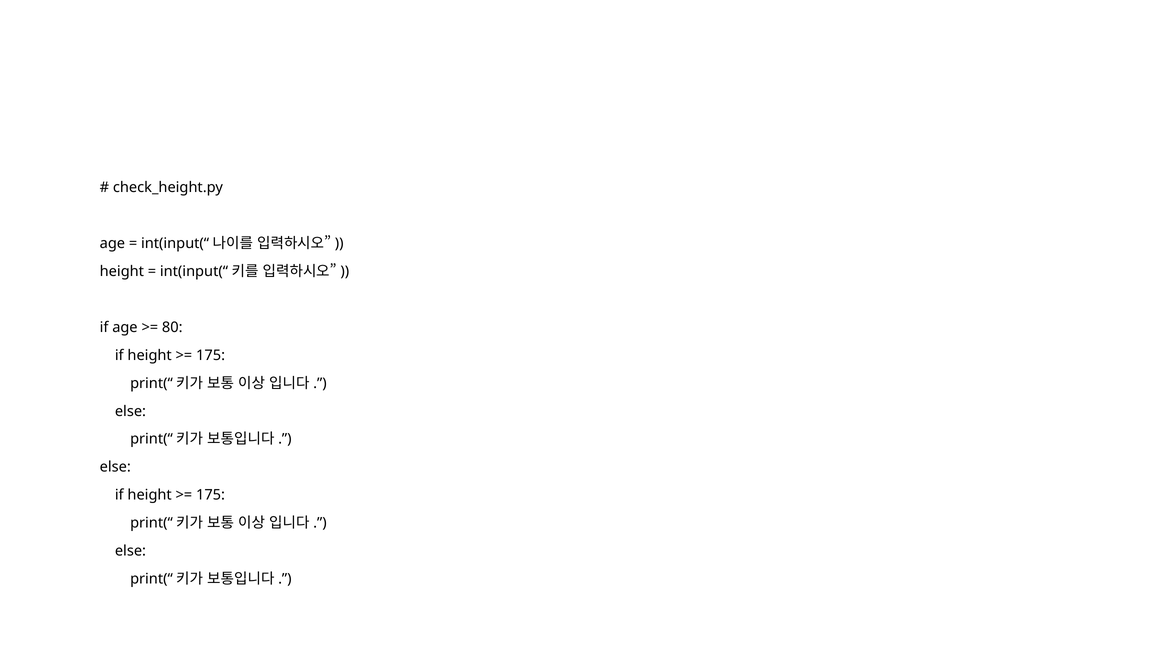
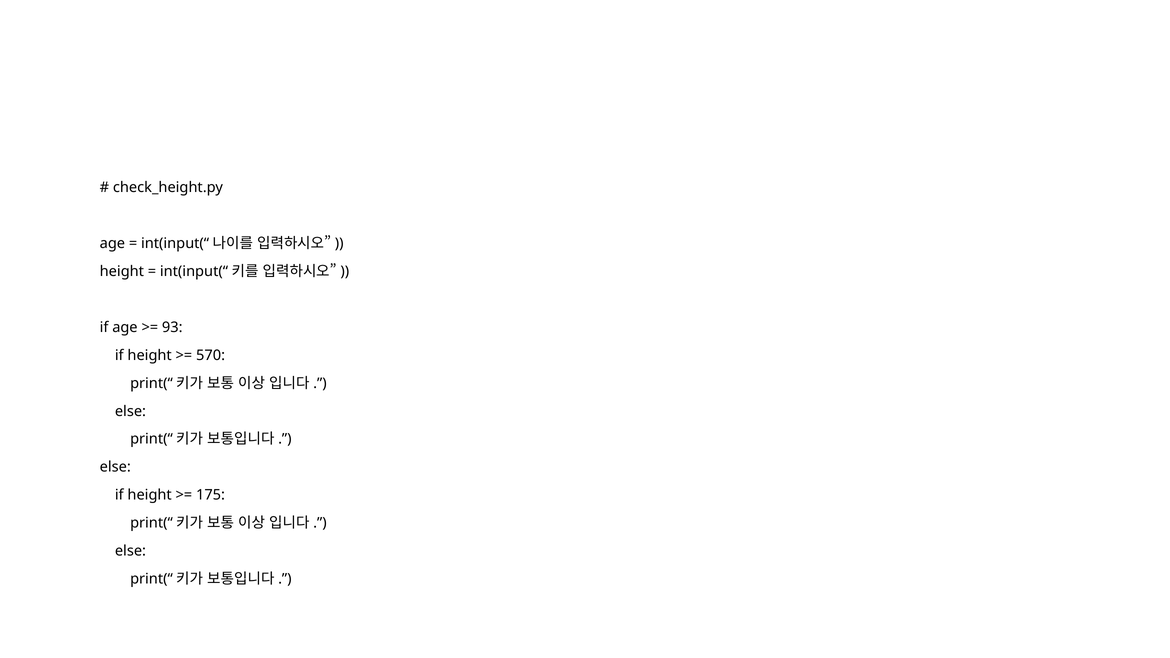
80: 80 -> 93 (172, 327)
175: 175 -> 570 (211, 355)
